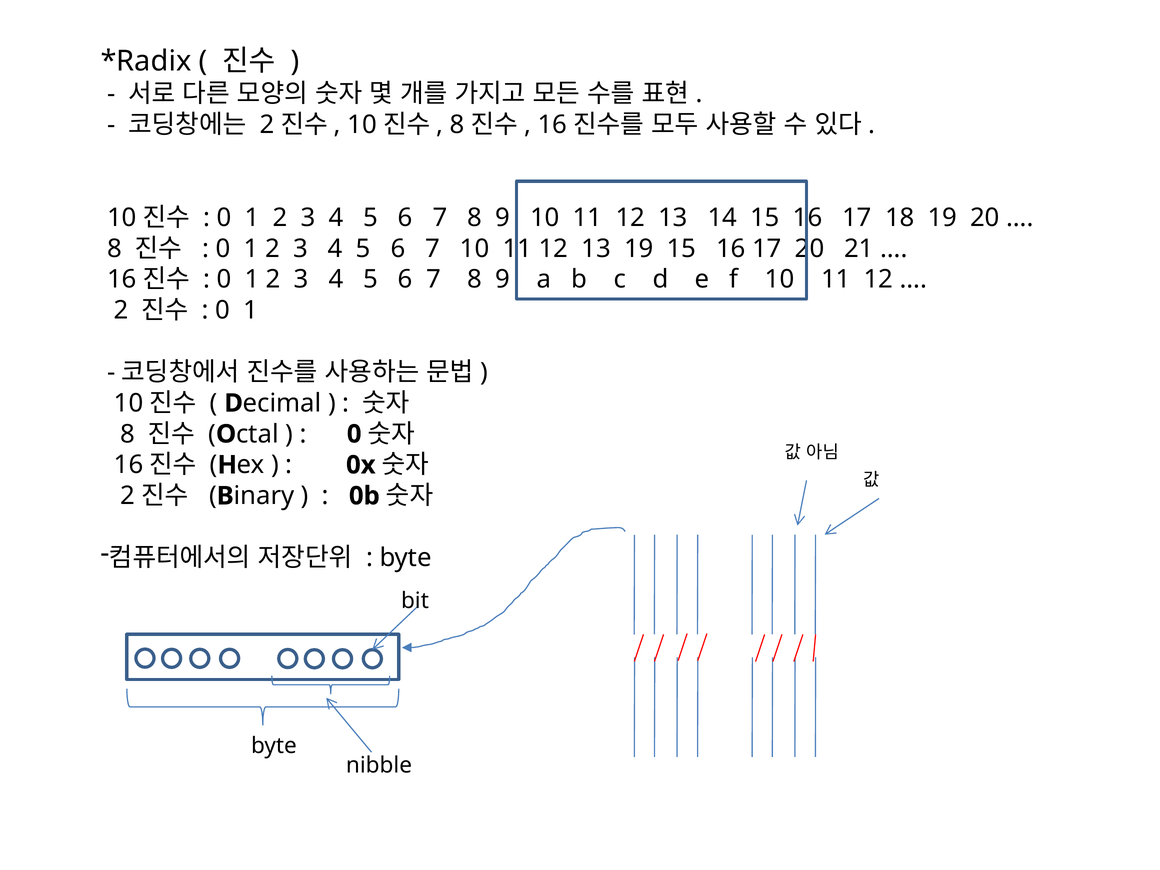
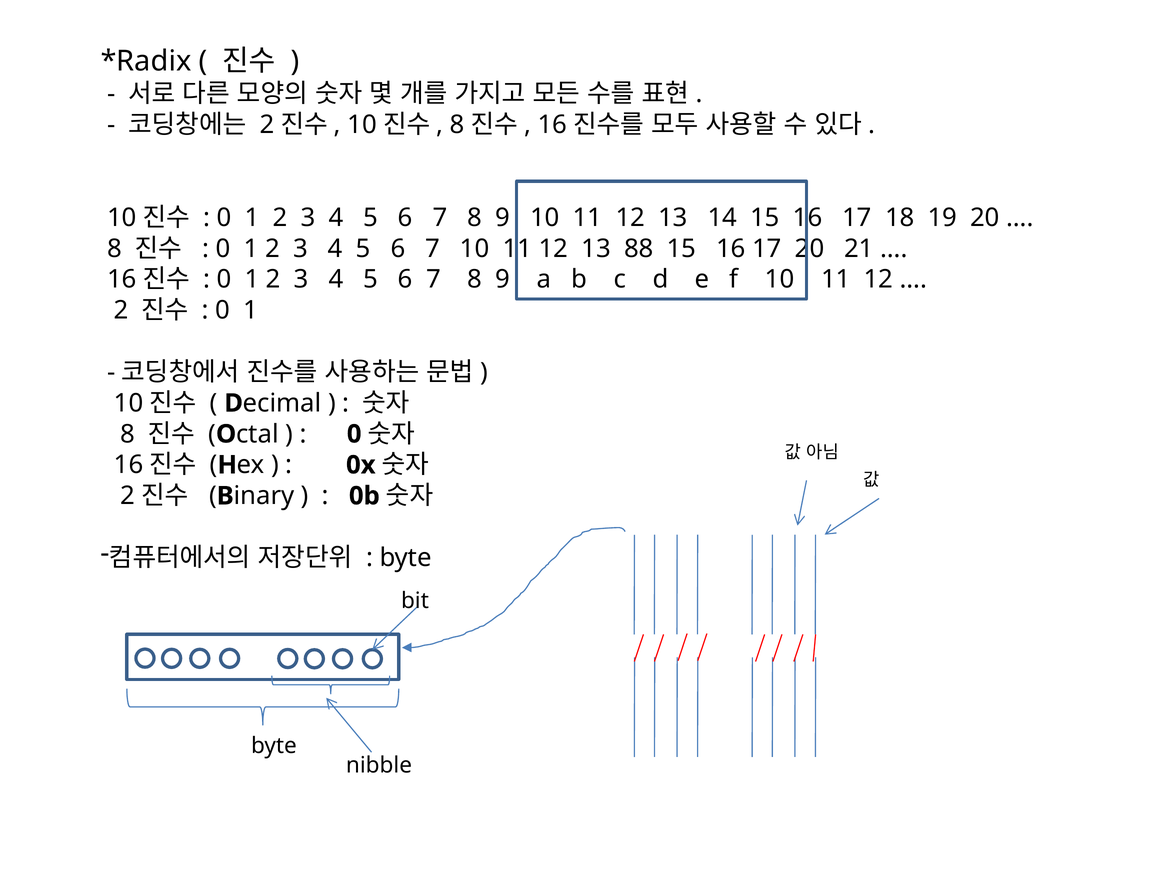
13 19: 19 -> 88 (639, 249)
